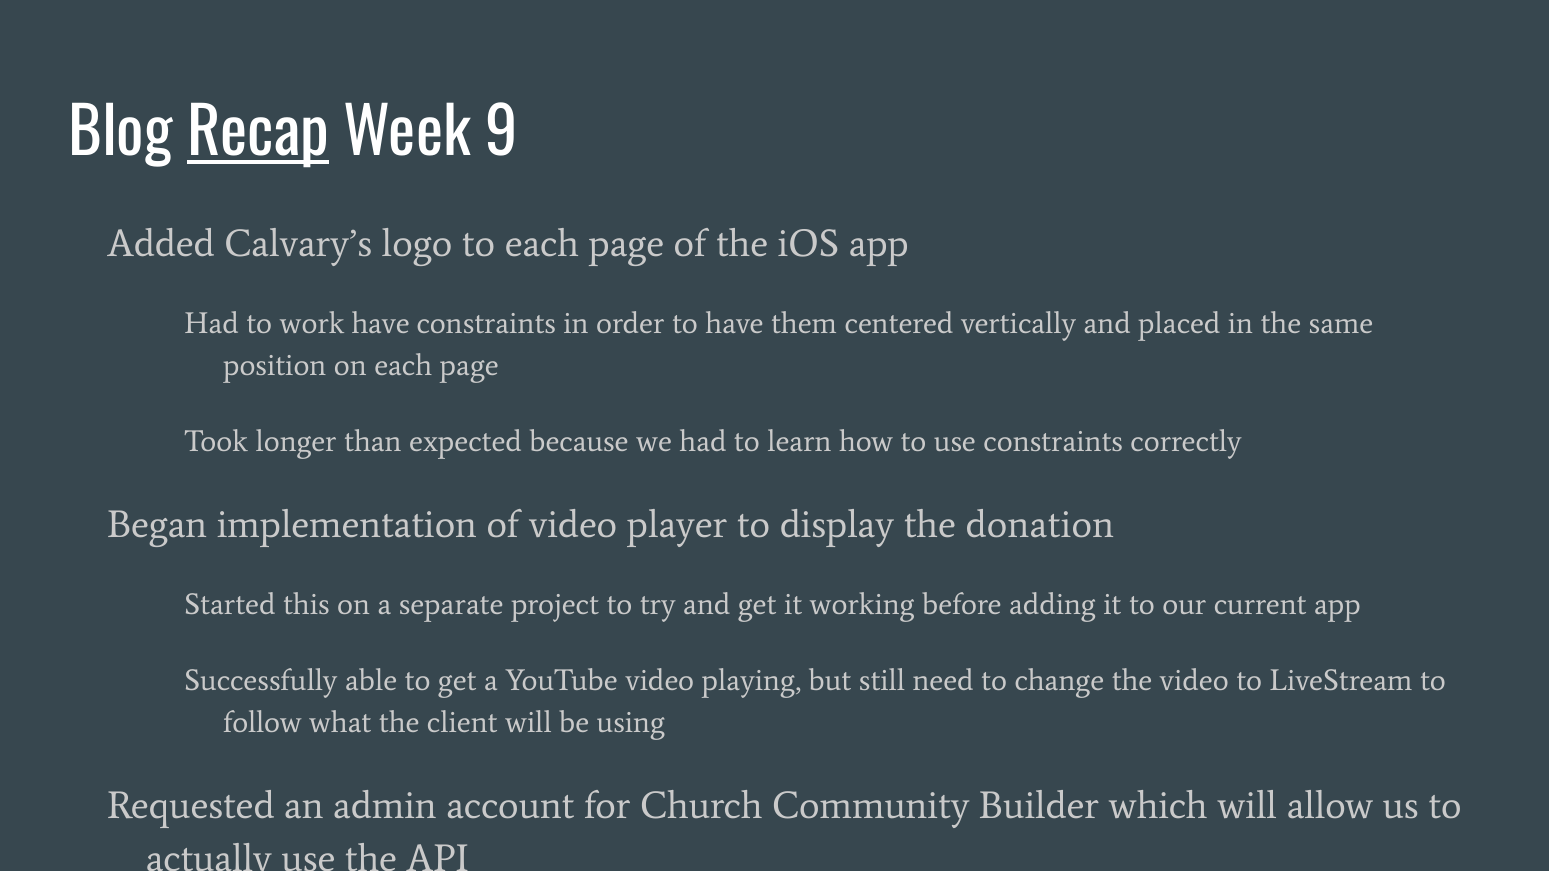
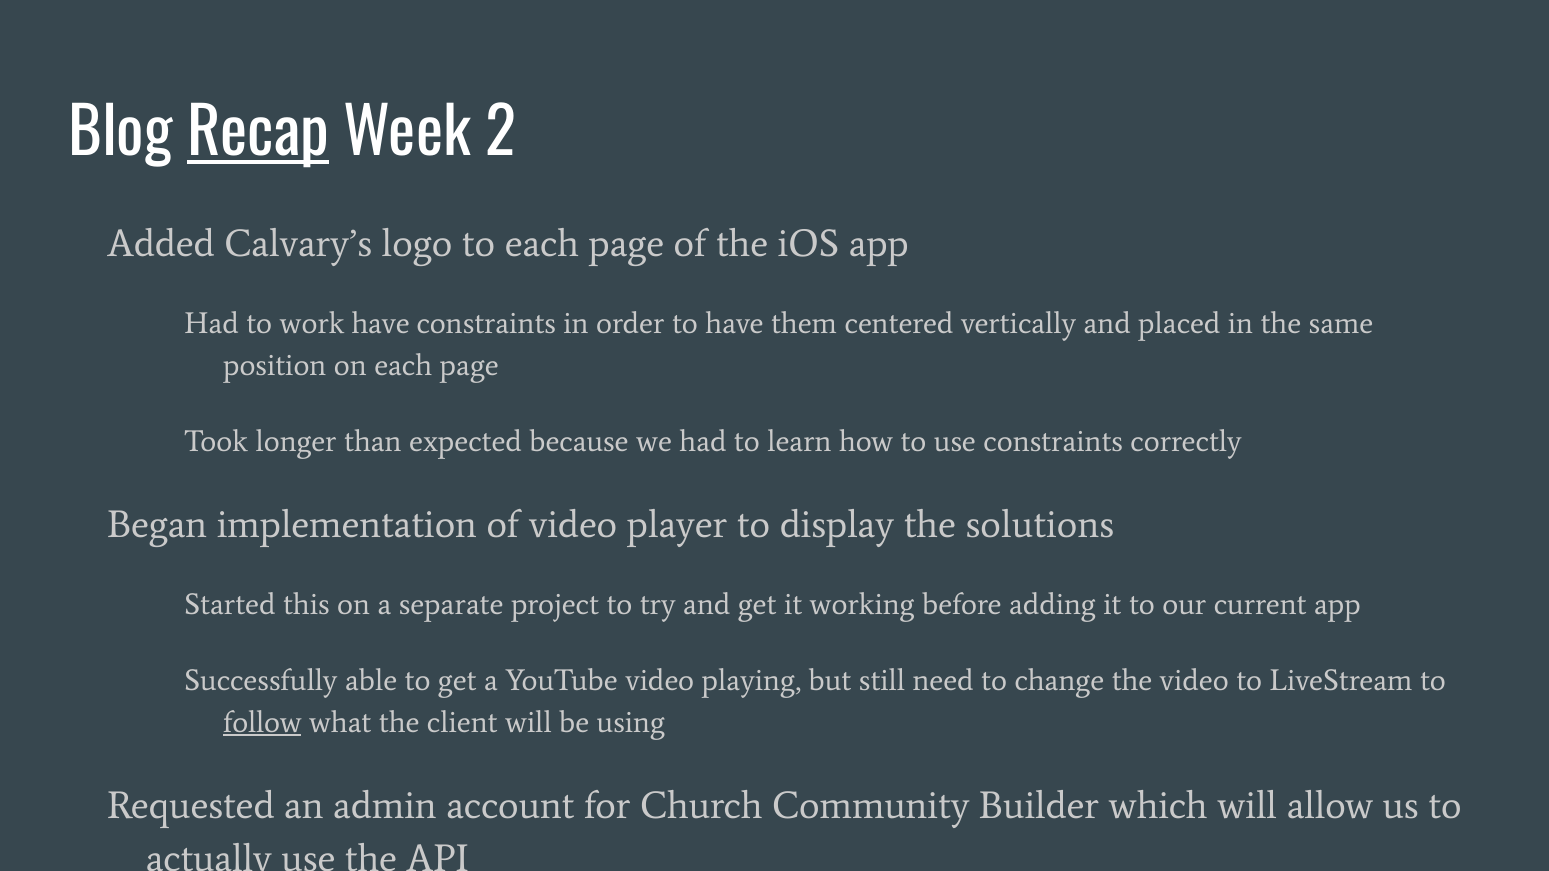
9: 9 -> 2 (501, 134)
donation: donation -> solutions (1040, 525)
follow underline: none -> present (262, 723)
